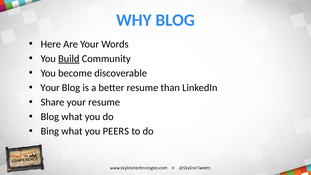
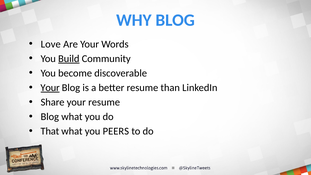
Here: Here -> Love (51, 44)
Your underline: none -> present (50, 88)
Bing: Bing -> That (50, 131)
